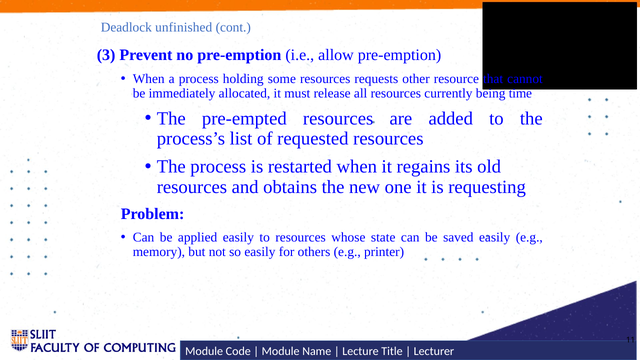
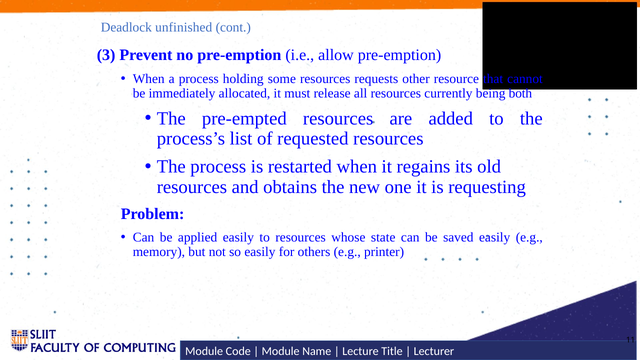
time: time -> both (520, 93)
